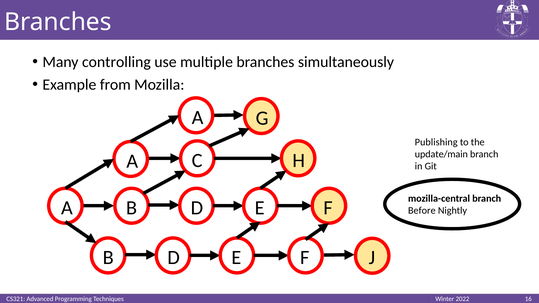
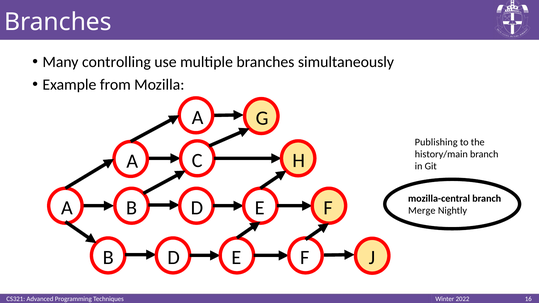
update/main: update/main -> history/main (441, 154)
Before: Before -> Merge (422, 211)
